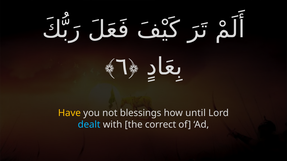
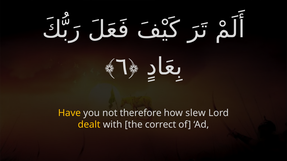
blessings: blessings -> therefore (141, 113)
until: until -> slew (196, 113)
dealt colour: light blue -> yellow (89, 125)
